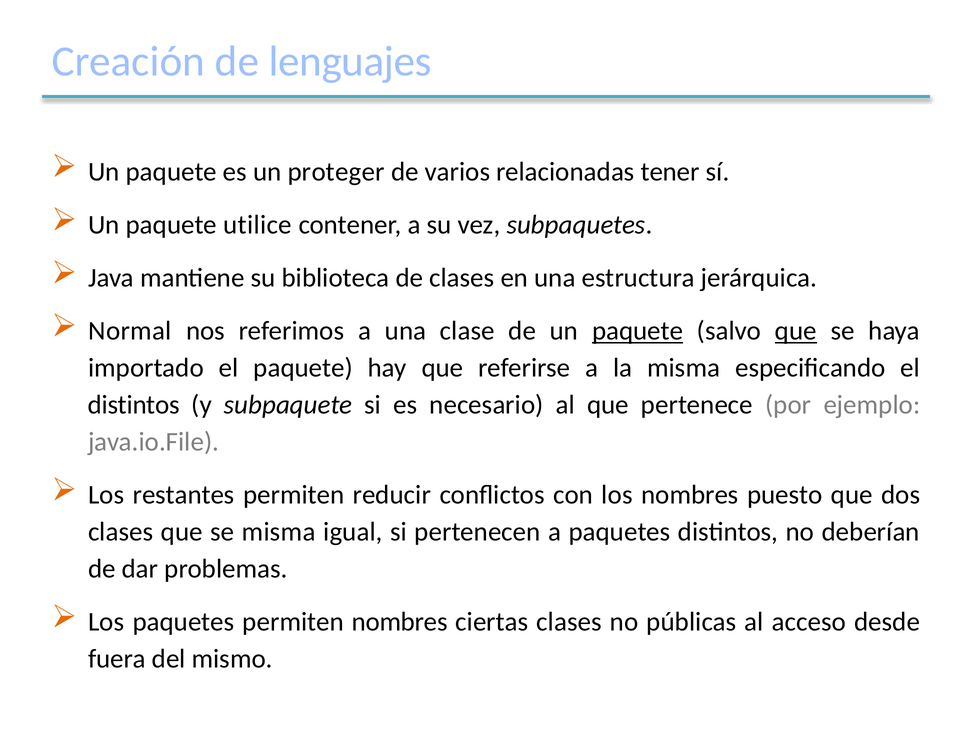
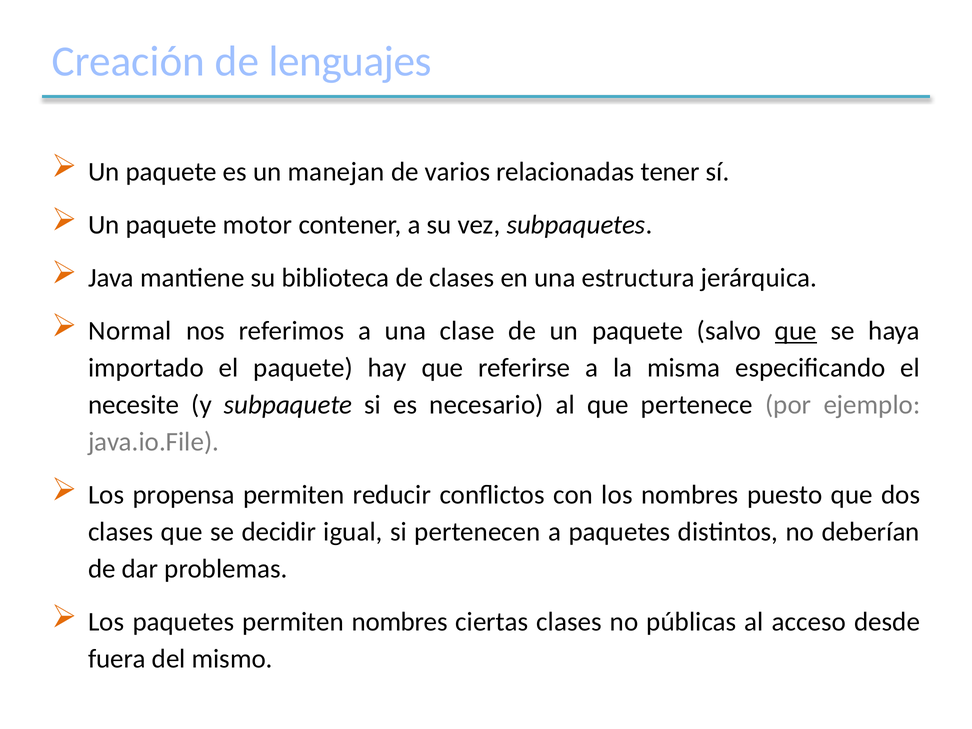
proteger: proteger -> manejan (336, 172)
utilice: utilice -> motor (258, 225)
paquete underline: present -> none (638, 331)
distintos: distintos -> necesite (134, 405)
restantes: restantes -> propensa (184, 495)
se misma: misma -> decidir (279, 532)
